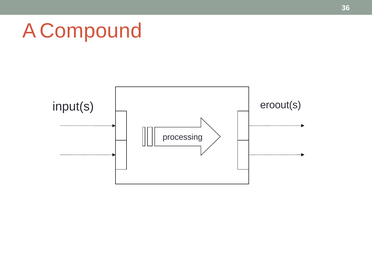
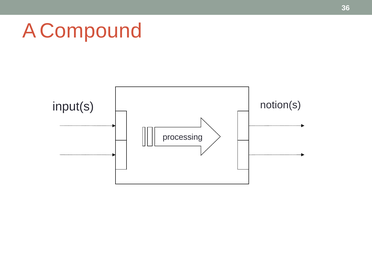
eroout(s: eroout(s -> notion(s (281, 105)
